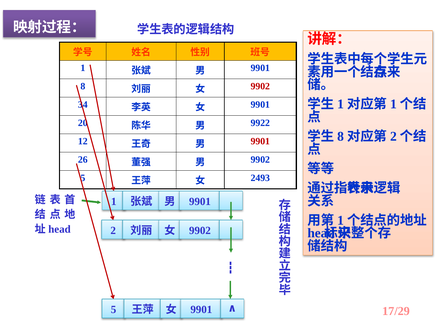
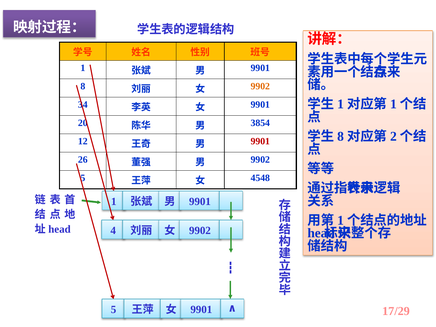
9902 colour: red -> orange (260, 86)
9922: 9922 -> 3854 (260, 123)
2493: 2493 -> 4548 (260, 178)
2: 2 -> 4 (113, 231)
